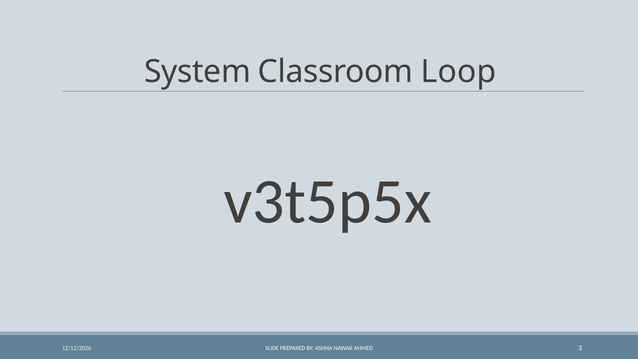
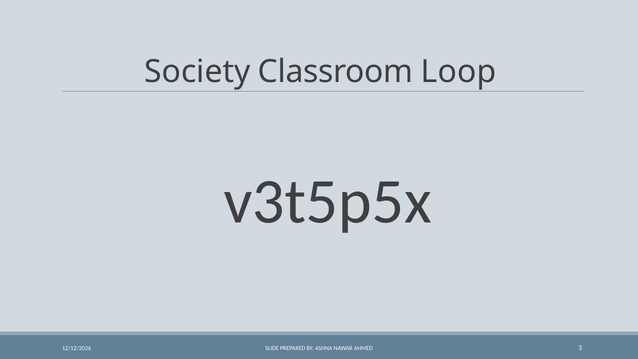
System: System -> Society (197, 71)
